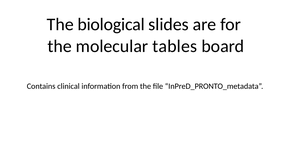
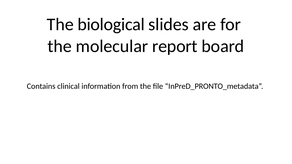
tables: tables -> report (175, 46)
